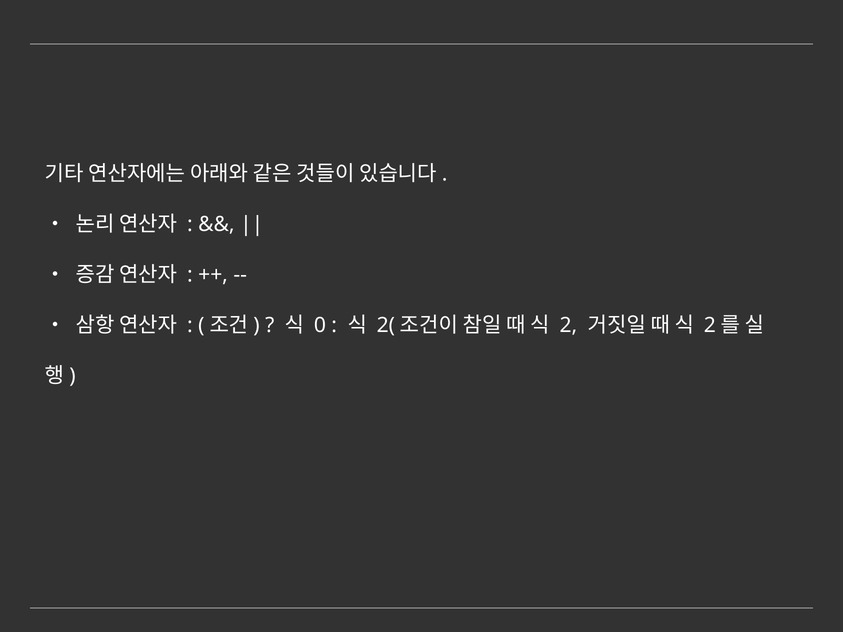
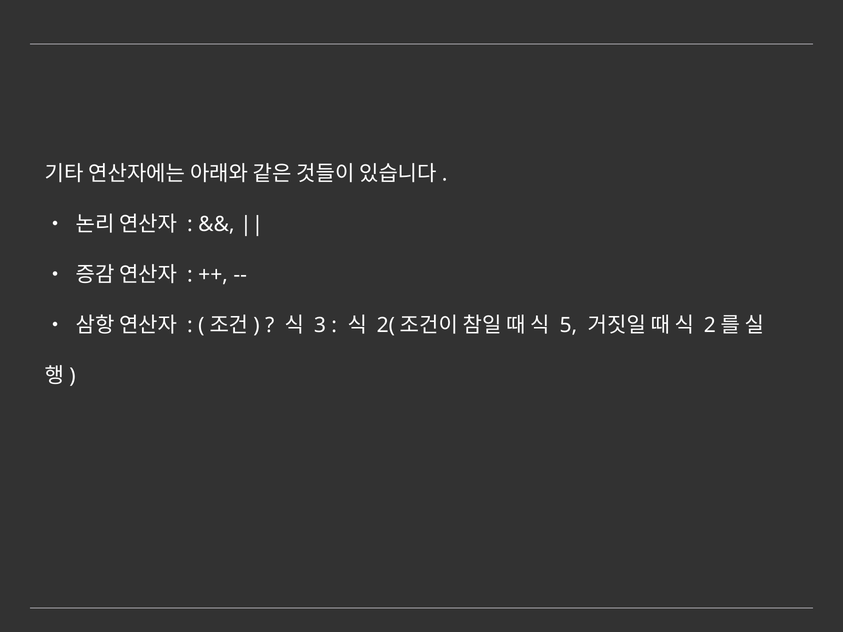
0: 0 -> 3 (320, 326)
2: 2 -> 5 (568, 326)
